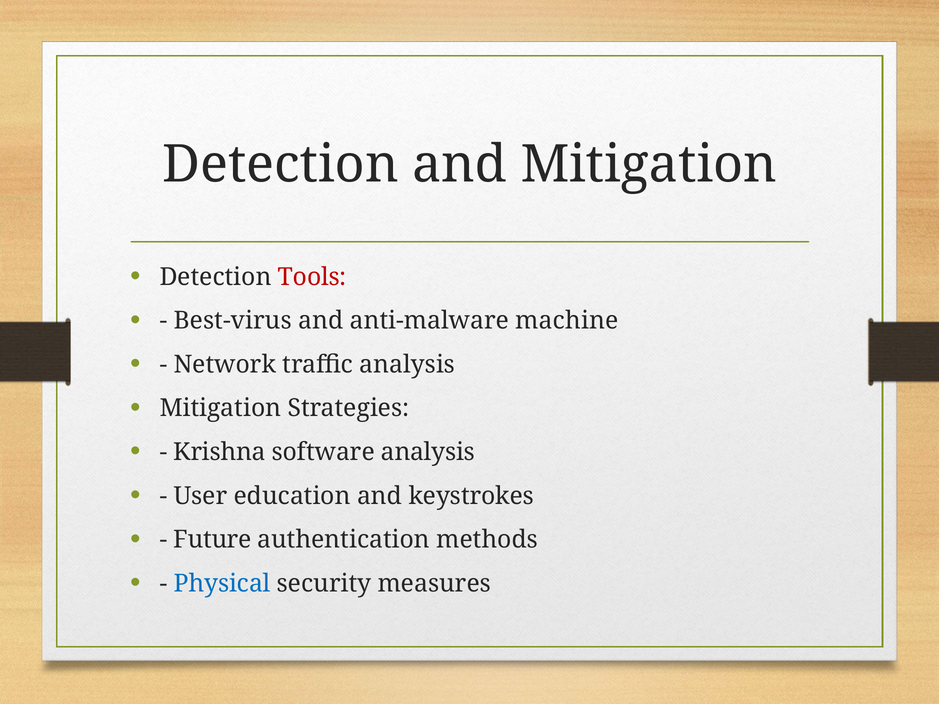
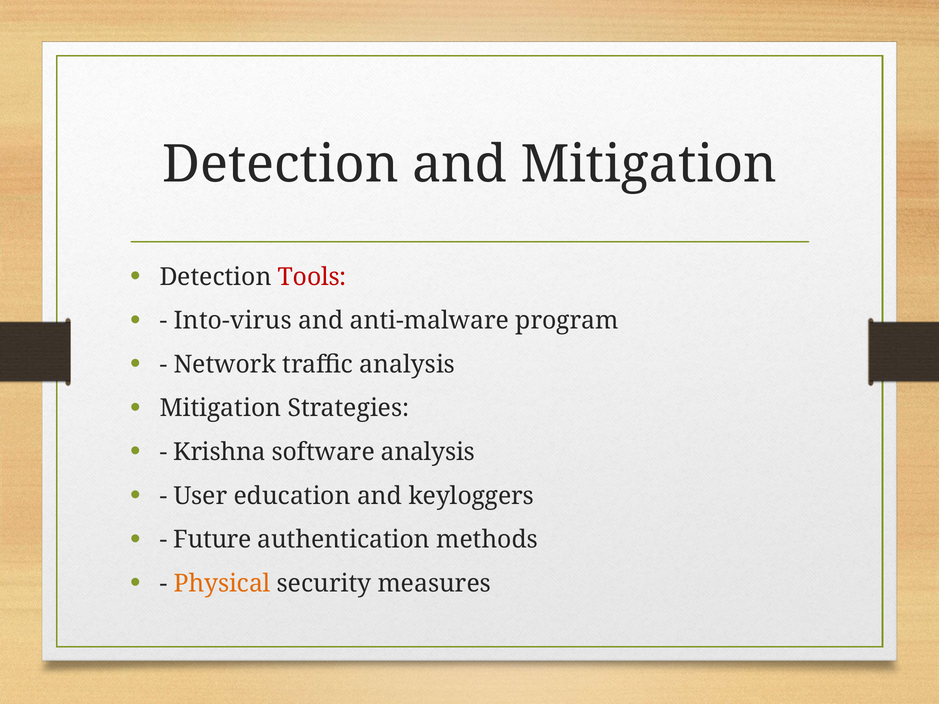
Best-virus: Best-virus -> Into-virus (233, 321)
machine: machine -> program (567, 321)
keystrokes: keystrokes -> keyloggers (471, 496)
Physical colour: blue -> orange (222, 584)
